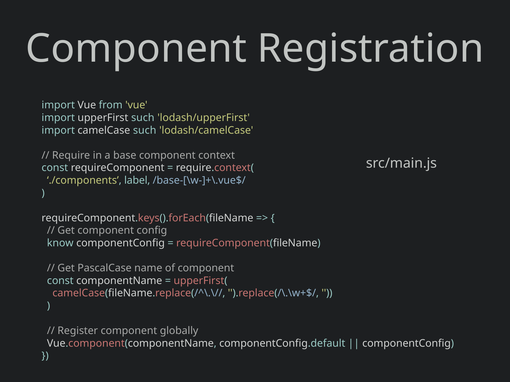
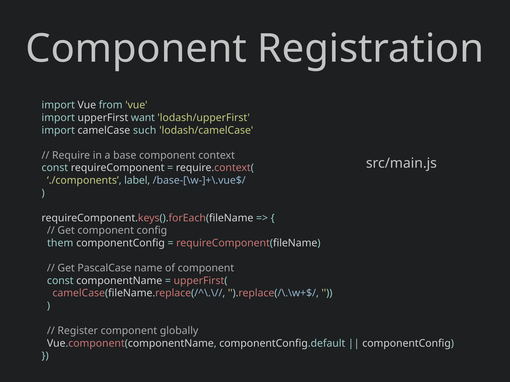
upperFirst such: such -> want (143, 118)
know: know -> them (60, 243)
